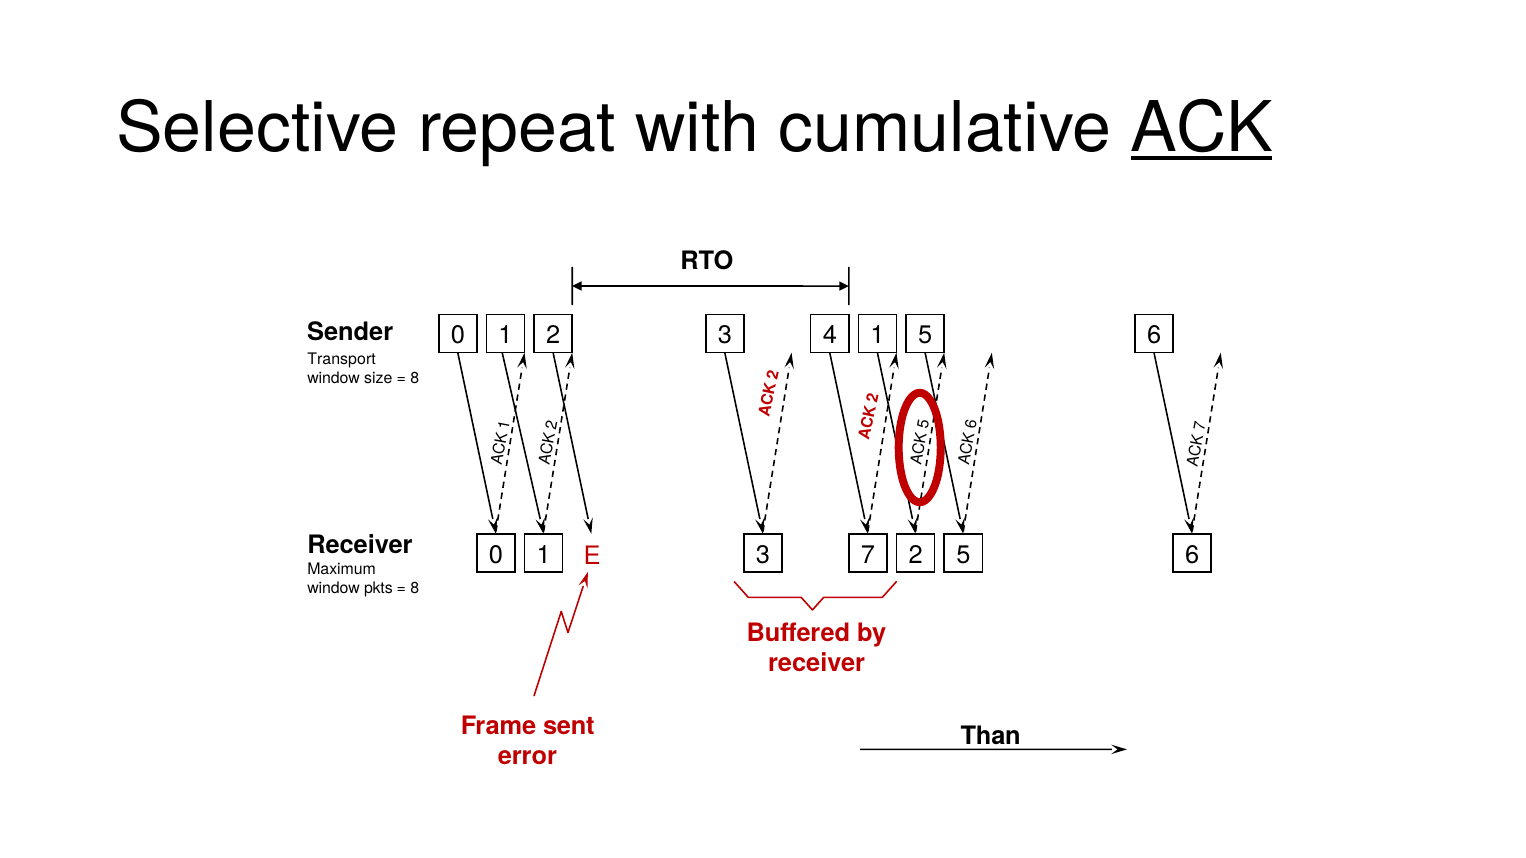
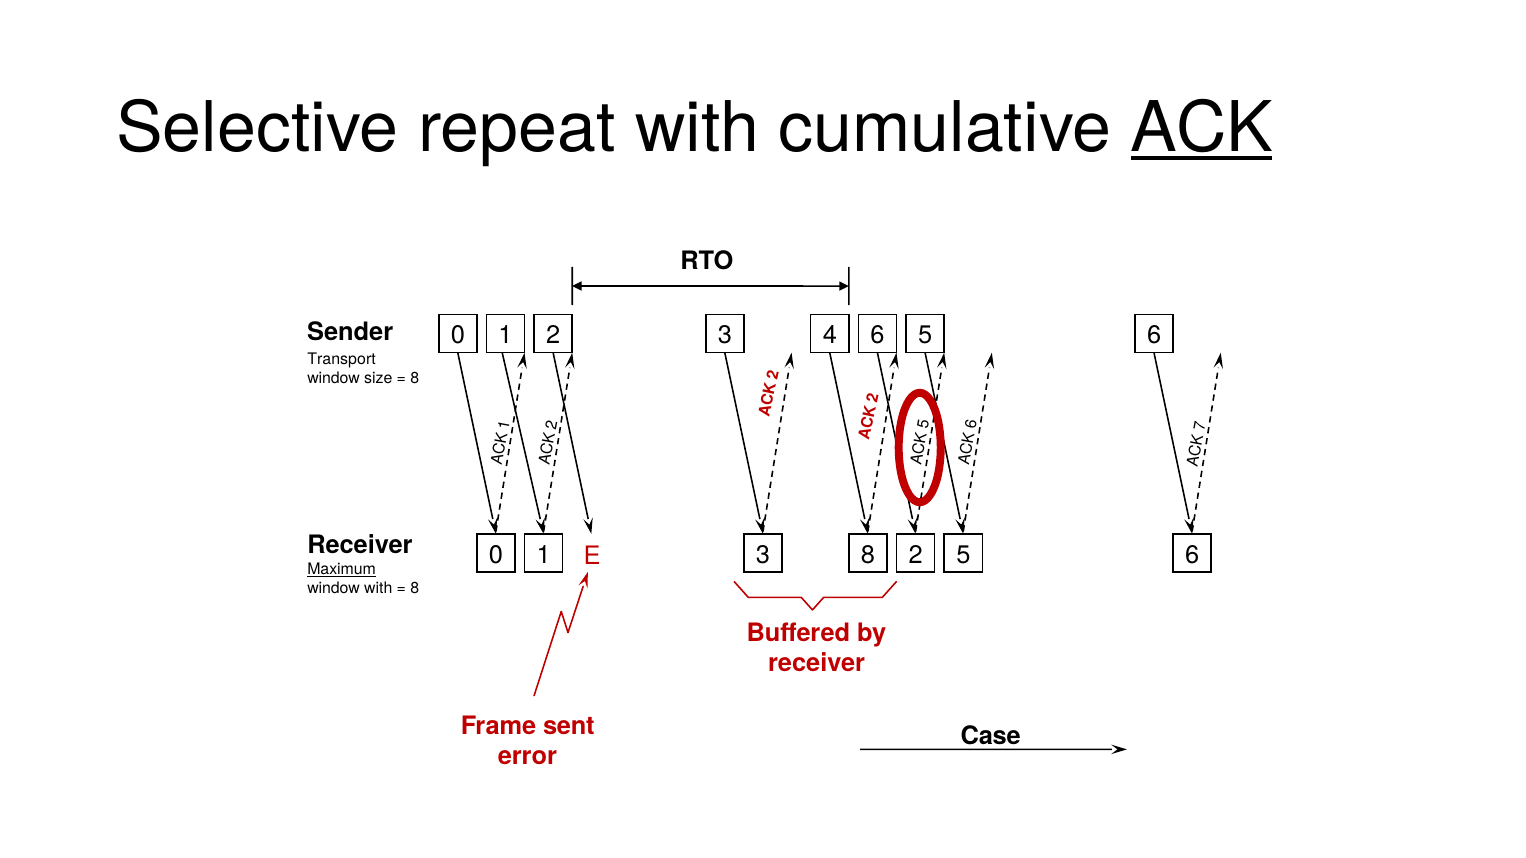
4 1: 1 -> 6 (878, 336)
3 7: 7 -> 8 (868, 555)
Maximum underline: none -> present (342, 569)
window pkts: pkts -> with (378, 589)
Than: Than -> Case (991, 736)
